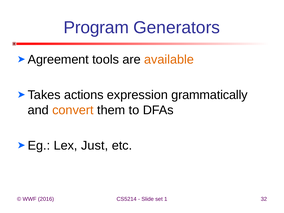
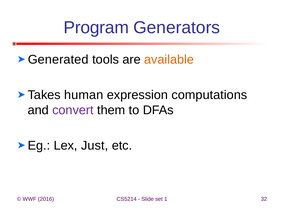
Agreement: Agreement -> Generated (58, 60)
actions: actions -> human (84, 95)
grammatically: grammatically -> computations (209, 95)
convert colour: orange -> purple (73, 110)
